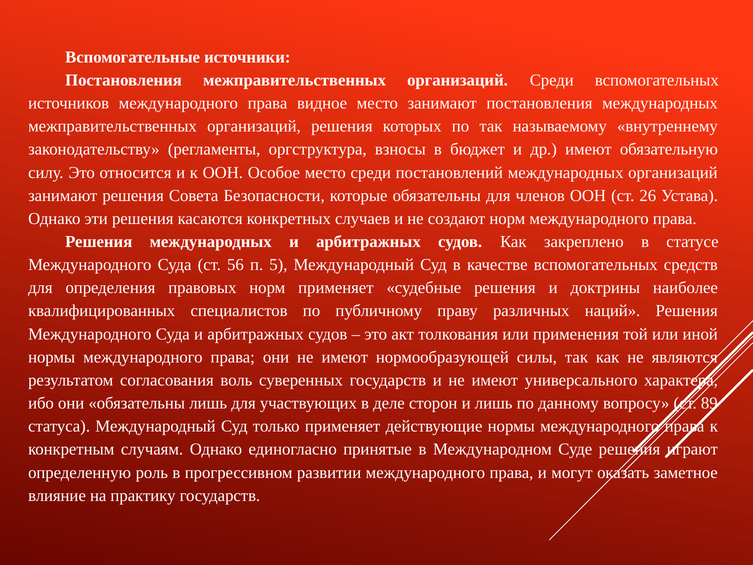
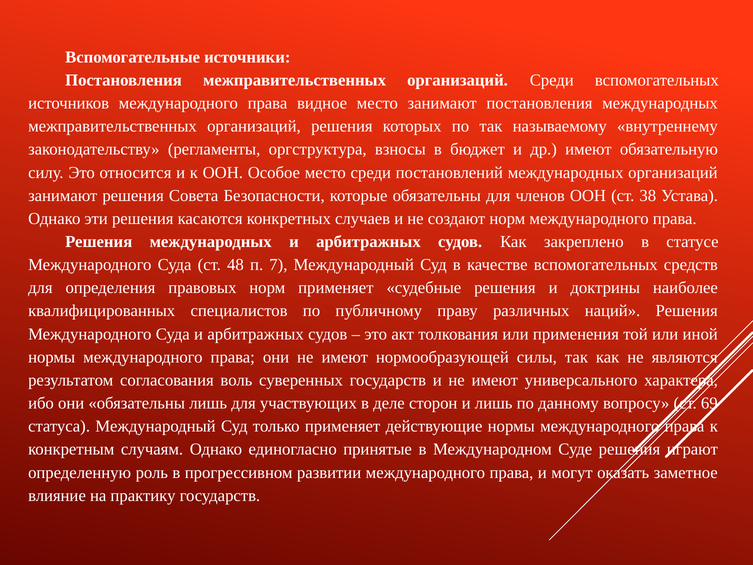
26: 26 -> 38 (648, 196)
56: 56 -> 48 (235, 265)
5: 5 -> 7 (278, 265)
89: 89 -> 69 (709, 403)
